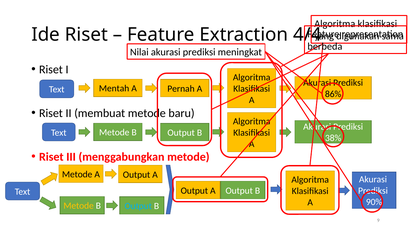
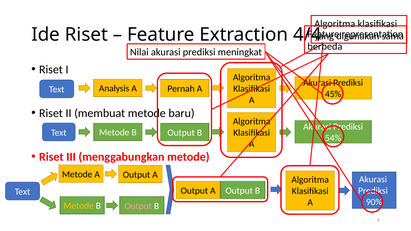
Mentah: Mentah -> Analysis (114, 89)
86%: 86% -> 45% (333, 94)
38%: 38% -> 54% (333, 138)
Output colour: light blue -> pink (138, 206)
